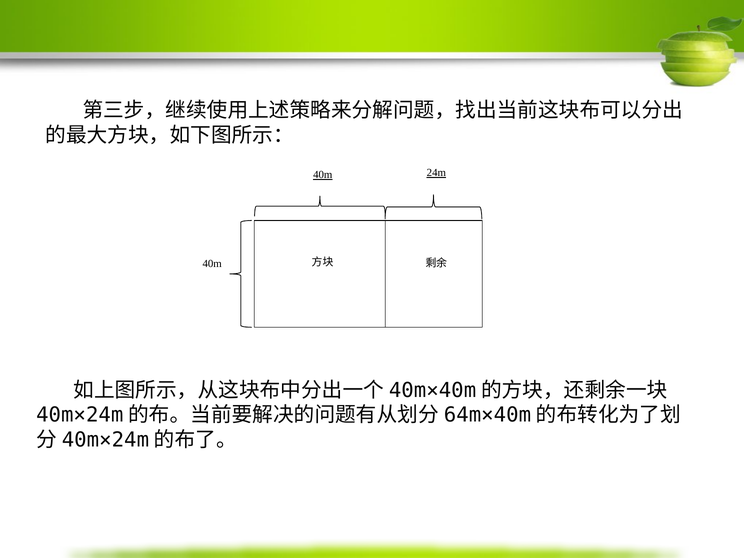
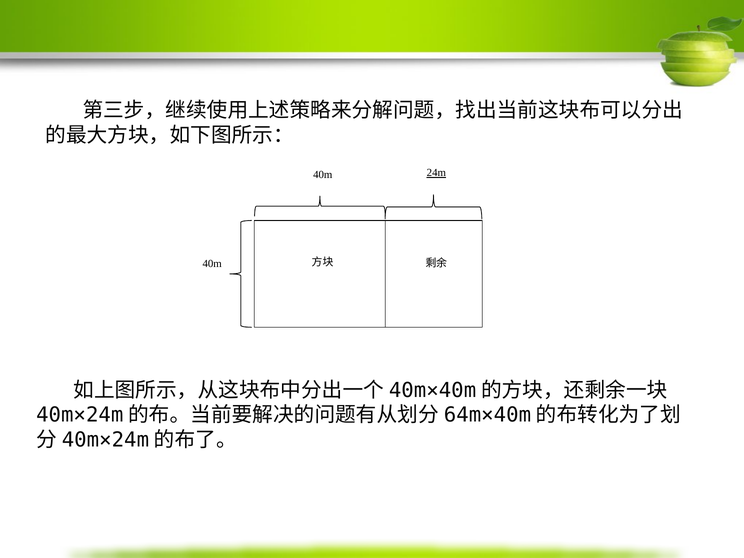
40m underline: present -> none (323, 175)
